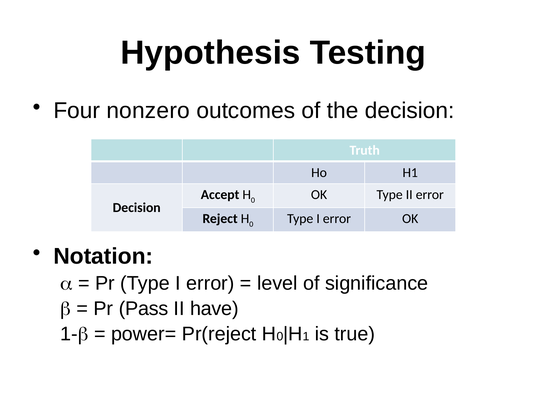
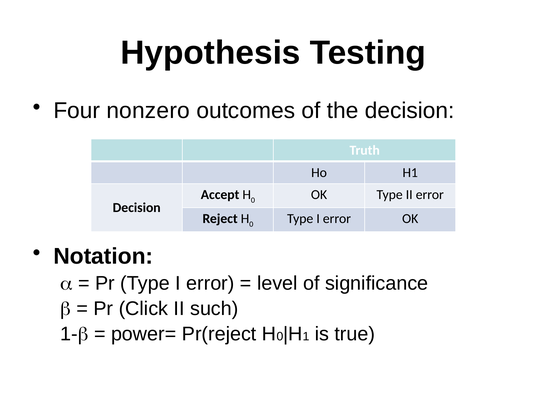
Pass: Pass -> Click (143, 309)
have: have -> such (214, 309)
